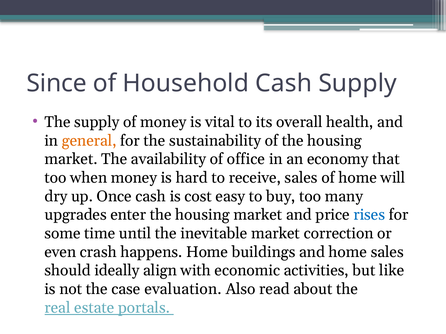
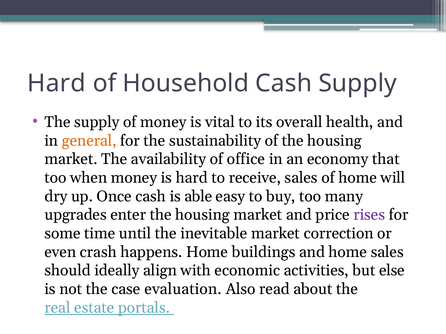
Since: Since -> Hard (56, 83)
cost: cost -> able (198, 197)
rises colour: blue -> purple (369, 215)
like: like -> else (392, 271)
